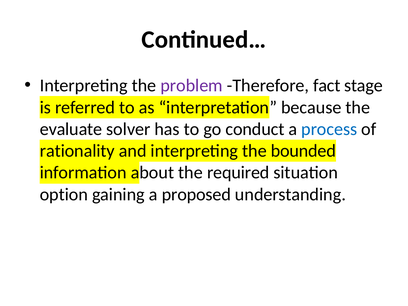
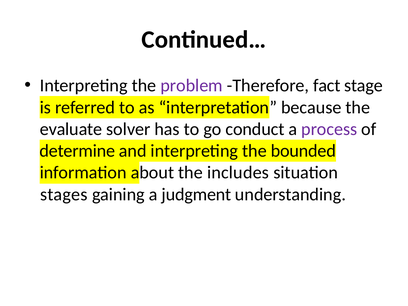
process colour: blue -> purple (329, 129)
rationality: rationality -> determine (77, 151)
required: required -> includes (238, 173)
option: option -> stages (64, 194)
proposed: proposed -> judgment (196, 194)
